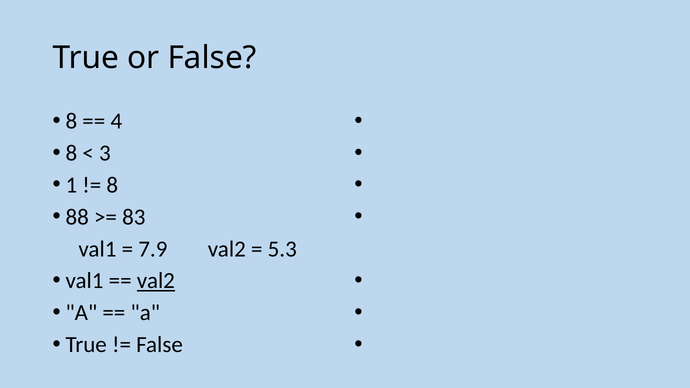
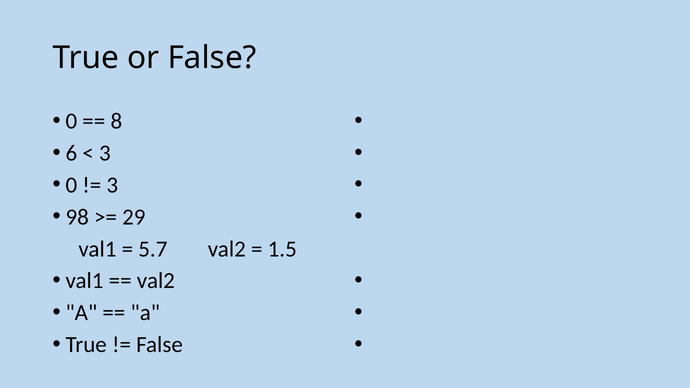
8: 8 -> 0 (71, 121)
4: 4 -> 8 (116, 121)
8: 8 -> 6 (71, 153)
1: 1 -> 0 (71, 185)
8: 8 -> 3 (112, 185)
88: 88 -> 98 (77, 217)
83: 83 -> 29 (134, 217)
7.9: 7.9 -> 5.7 (153, 249)
5.3: 5.3 -> 1.5 (282, 249)
val2 underline: present -> none (156, 281)
